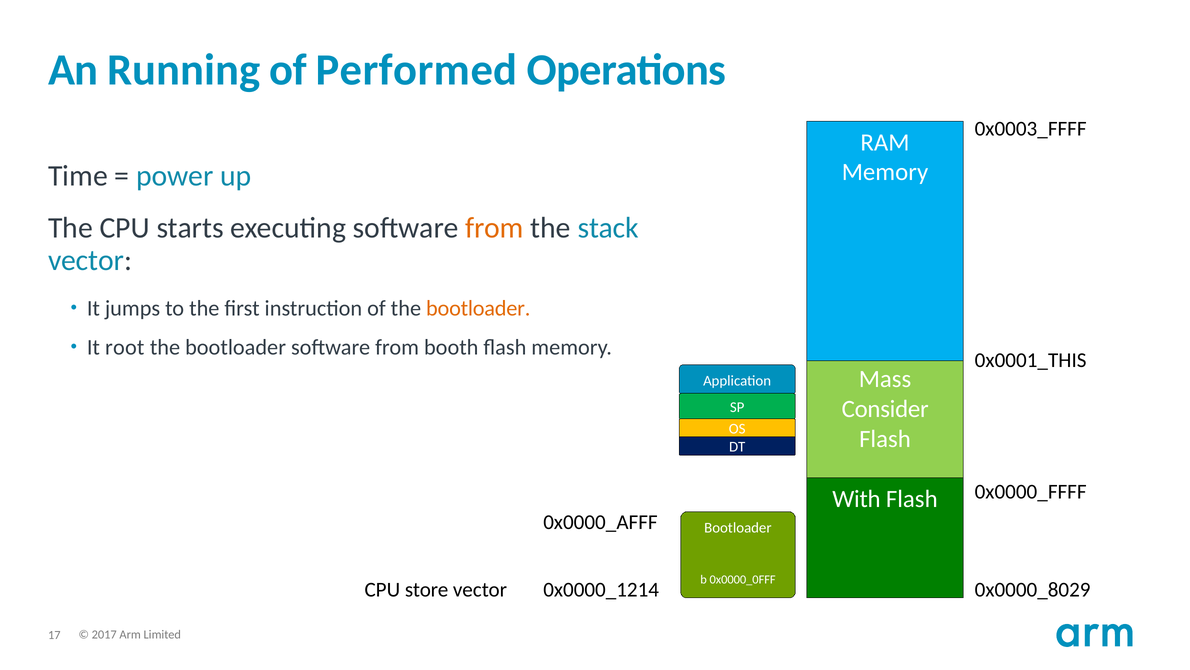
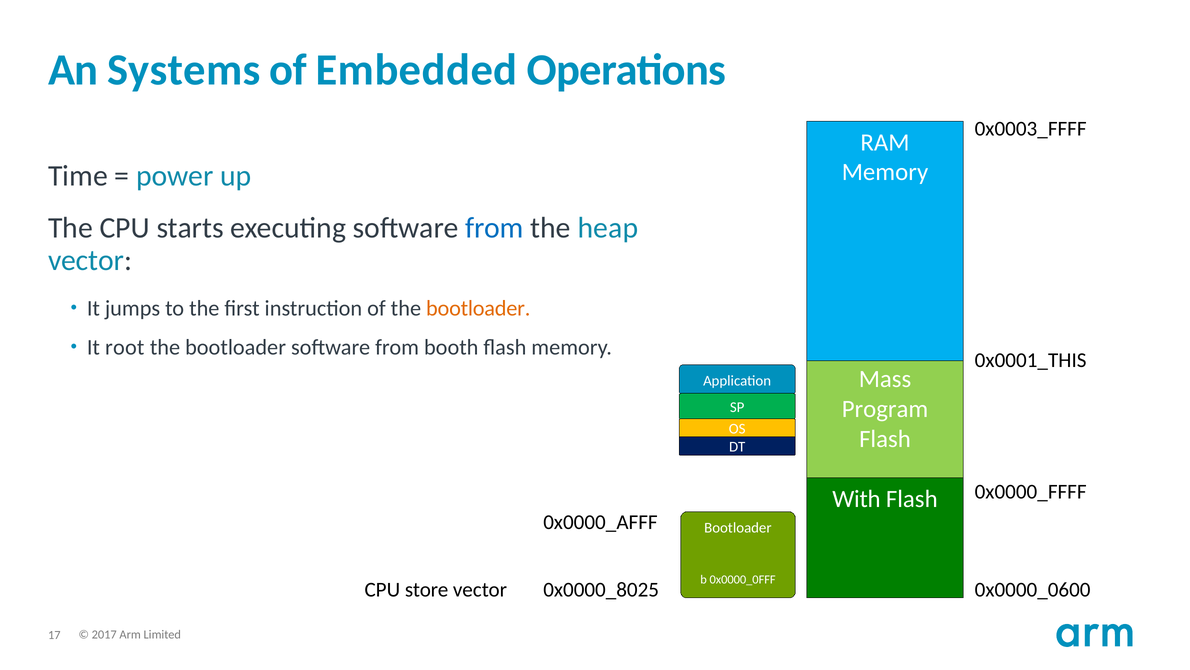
Running: Running -> Systems (184, 70)
Performed: Performed -> Embedded (417, 70)
from colour: orange -> blue (494, 228)
stack: stack -> heap (608, 228)
Consider: Consider -> Program (885, 409)
0x0000_1214: 0x0000_1214 -> 0x0000_8025 (601, 589)
0x0000_8029: 0x0000_8029 -> 0x0000_0600 (1033, 589)
